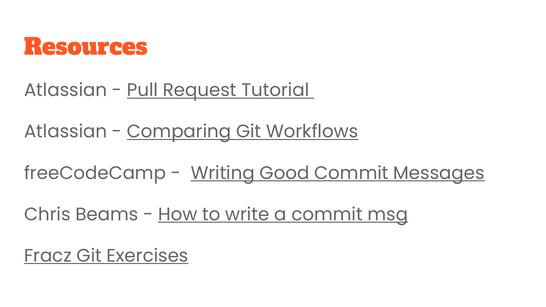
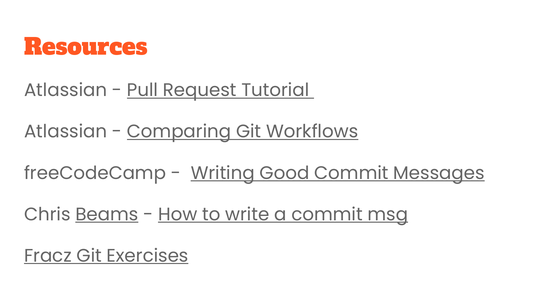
Beams underline: none -> present (107, 214)
